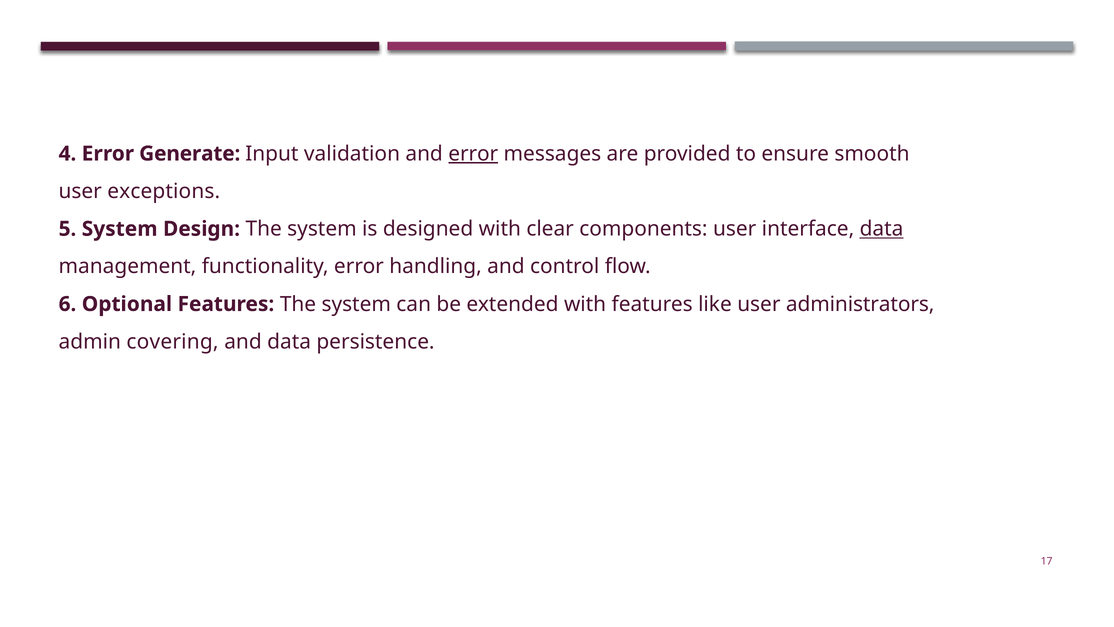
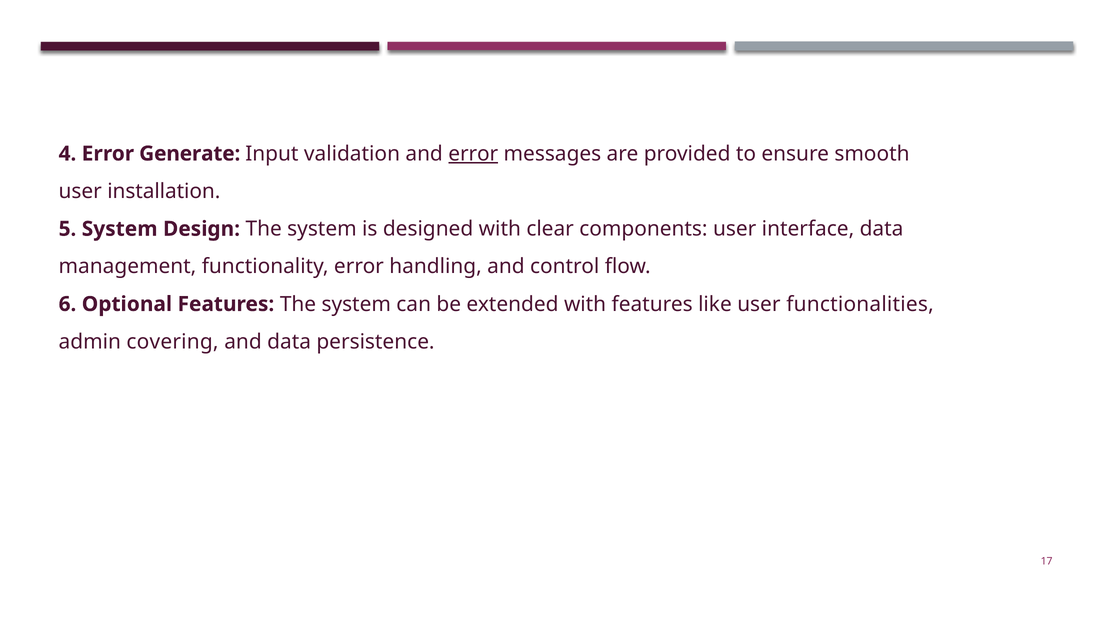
exceptions: exceptions -> installation (164, 191)
data underline: present -> none (882, 229)
administrators: administrators -> functionalities (860, 304)
